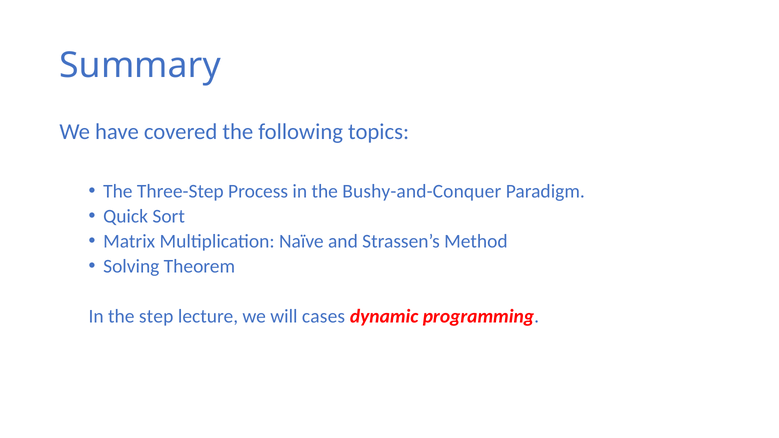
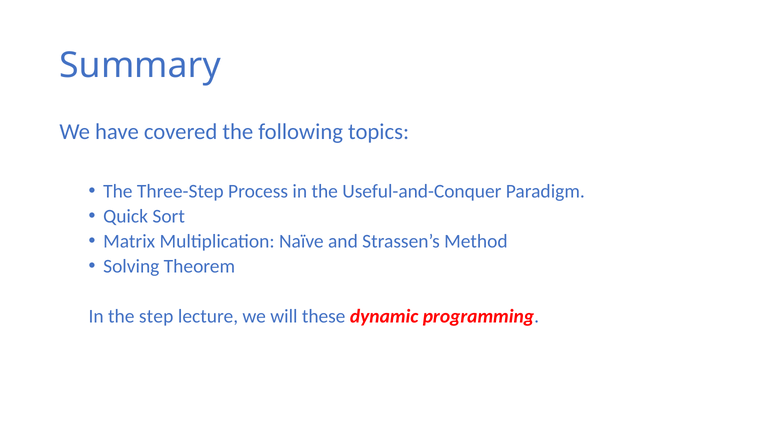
Bushy-and-Conquer: Bushy-and-Conquer -> Useful-and-Conquer (422, 191)
cases: cases -> these (324, 317)
